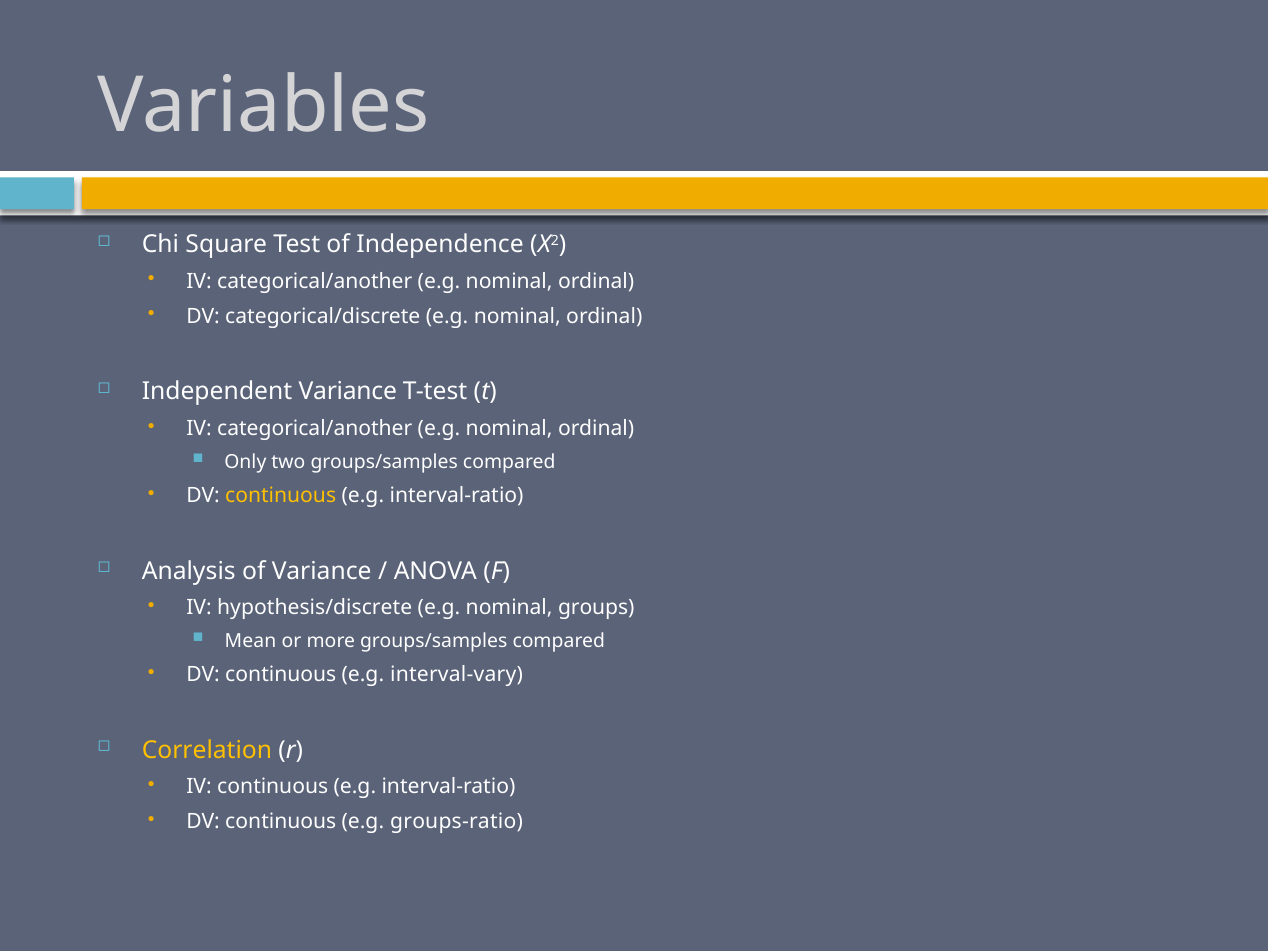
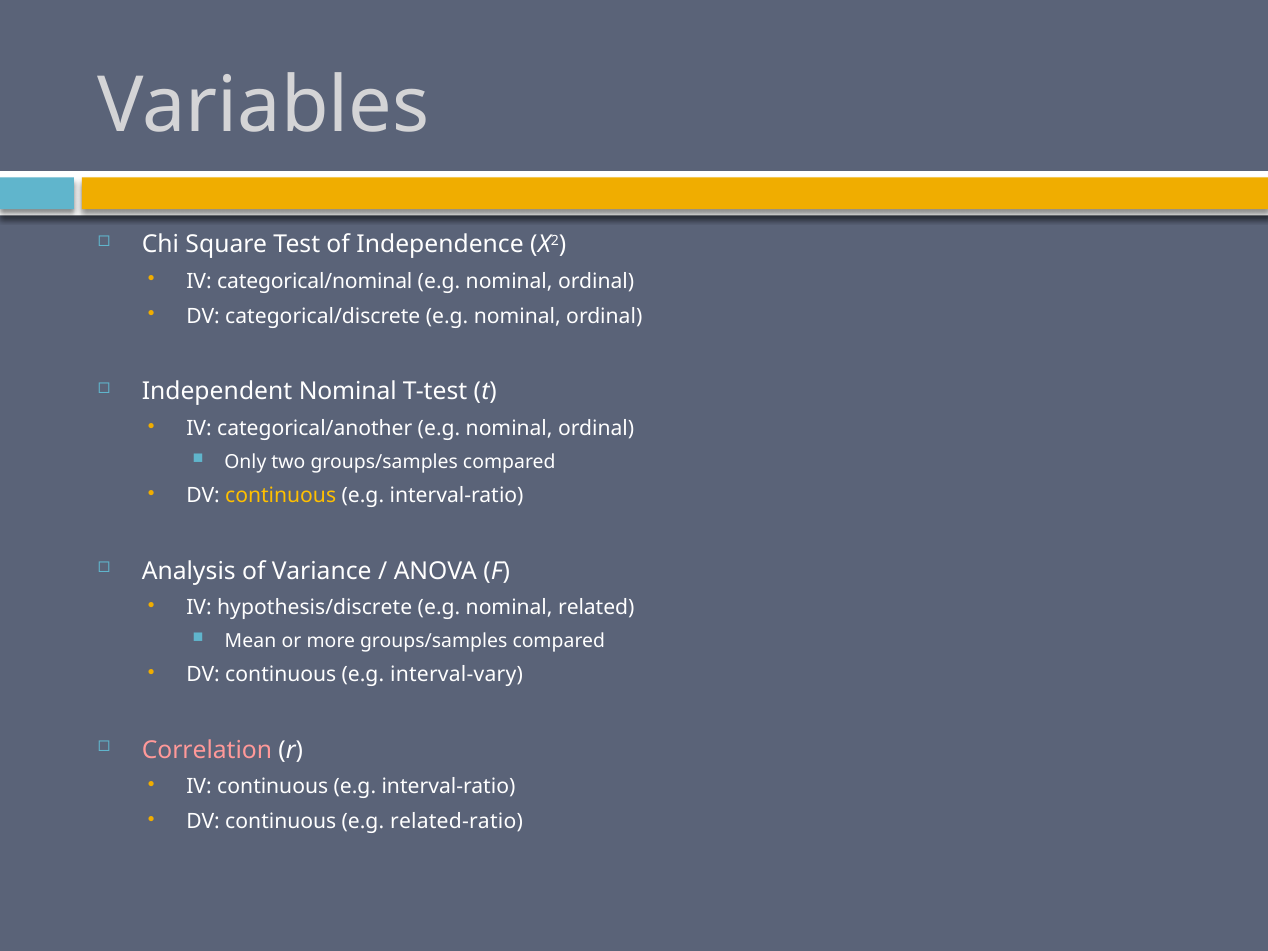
categorical/another: categorical/another -> categorical/nominal (315, 282)
Independent Variance: Variance -> Nominal (348, 392)
groups: groups -> related (596, 608)
Correlation colour: yellow -> pink (207, 750)
groups-ratio: groups-ratio -> related-ratio (456, 822)
